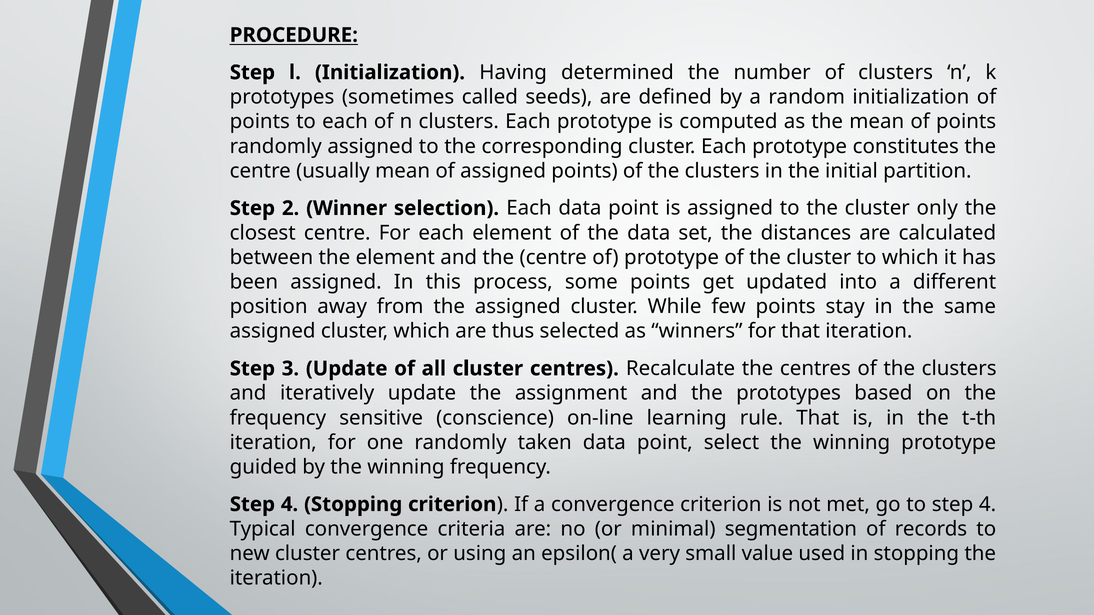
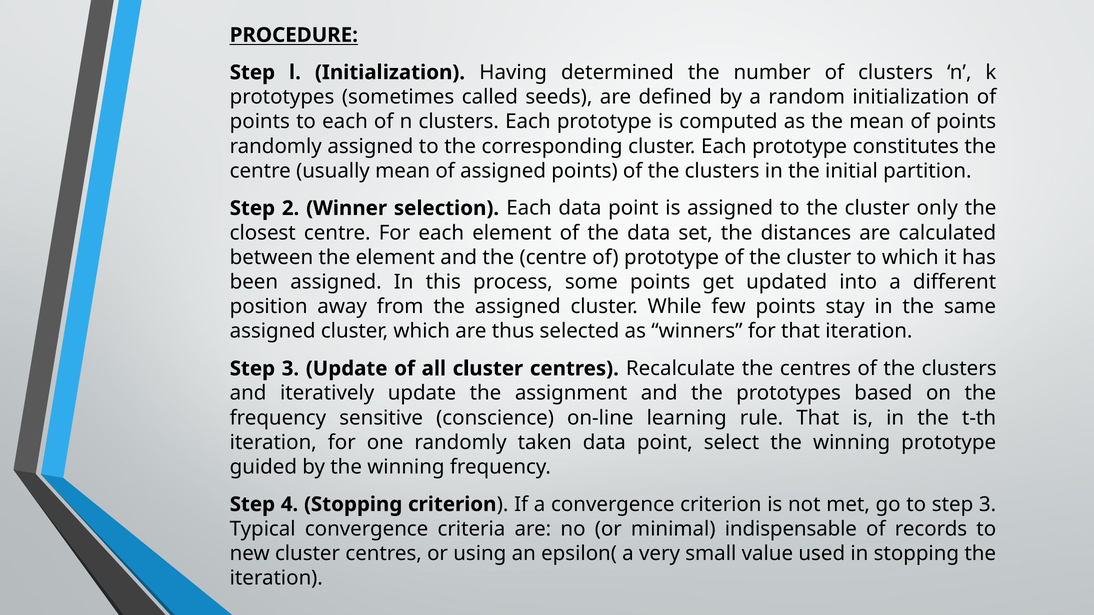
to step 4: 4 -> 3 (988, 505)
segmentation: segmentation -> indispensable (791, 529)
